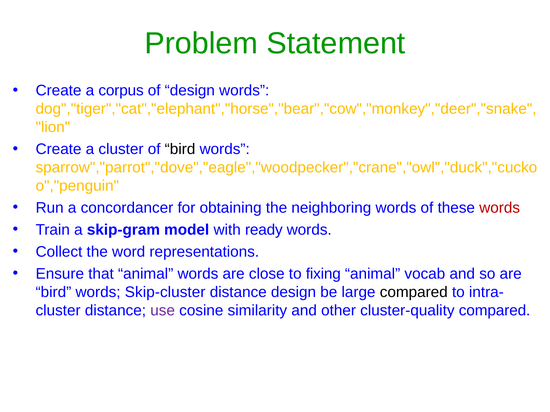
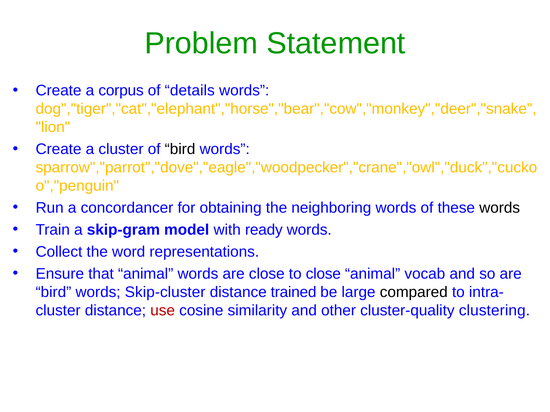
of design: design -> details (190, 91)
words colour: red -> black (500, 208)
to fixing: fixing -> close (323, 274)
distance design: design -> trained (294, 292)
use colour: purple -> red (163, 311)
cluster-quality compared: compared -> clustering (494, 311)
